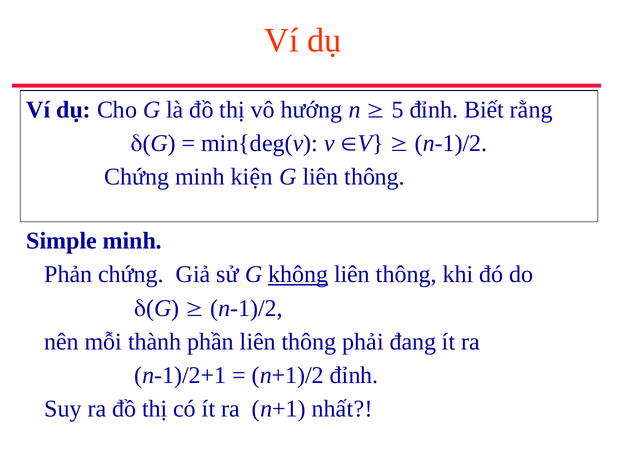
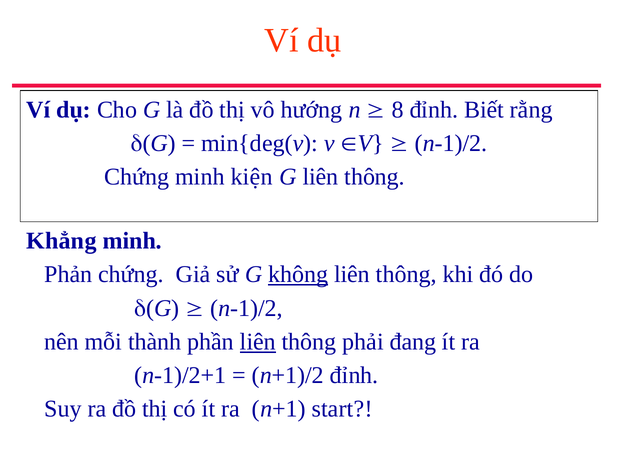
5: 5 -> 8 (398, 110)
Simple: Simple -> Khẳng (61, 241)
liên underline: none -> present (258, 342)
nhất: nhất -> start (342, 409)
